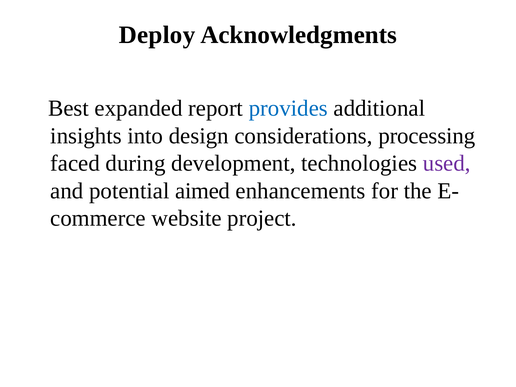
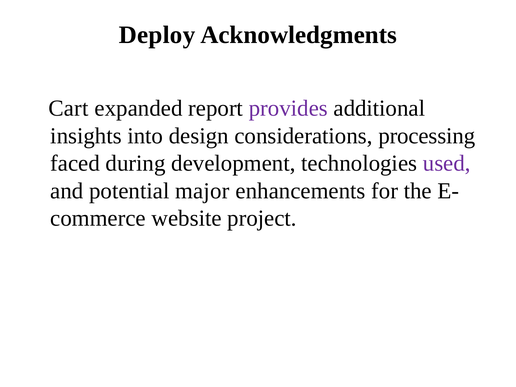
Best: Best -> Cart (68, 108)
provides colour: blue -> purple (288, 108)
aimed: aimed -> major (202, 191)
